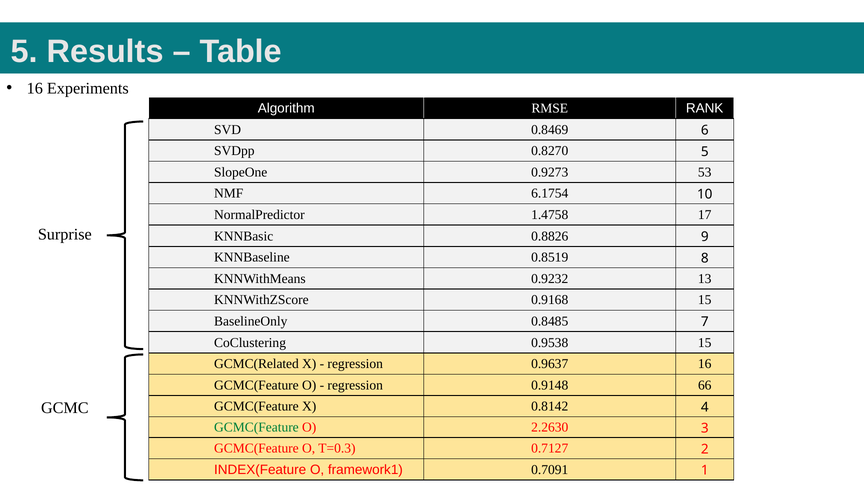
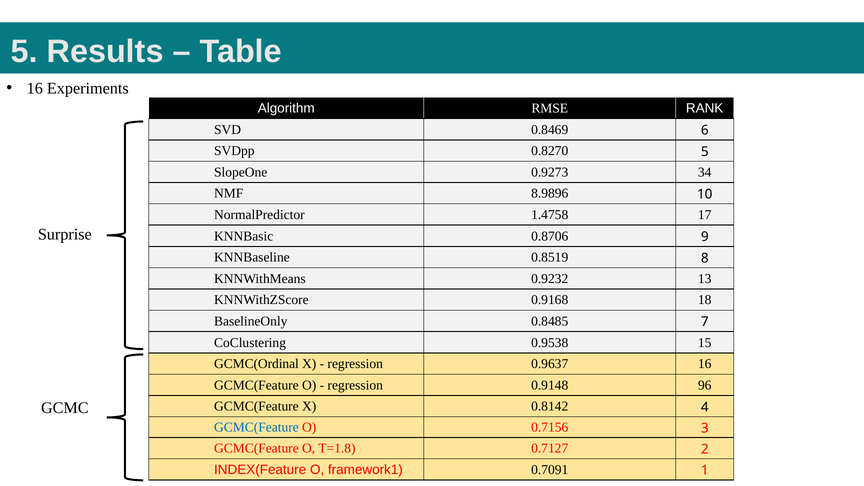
53: 53 -> 34 (705, 172)
6.1754: 6.1754 -> 8.9896 (550, 193)
0.8826: 0.8826 -> 0.8706 (550, 236)
0.9168 15: 15 -> 18 (705, 300)
GCMC(Related: GCMC(Related -> GCMC(Ordinal (256, 364)
66: 66 -> 96 (705, 385)
GCMC(Feature colour: green -> blue (256, 427)
2.2630: 2.2630 -> 0.7156 (550, 427)
T=0.3: T=0.3 -> T=1.8 (337, 448)
